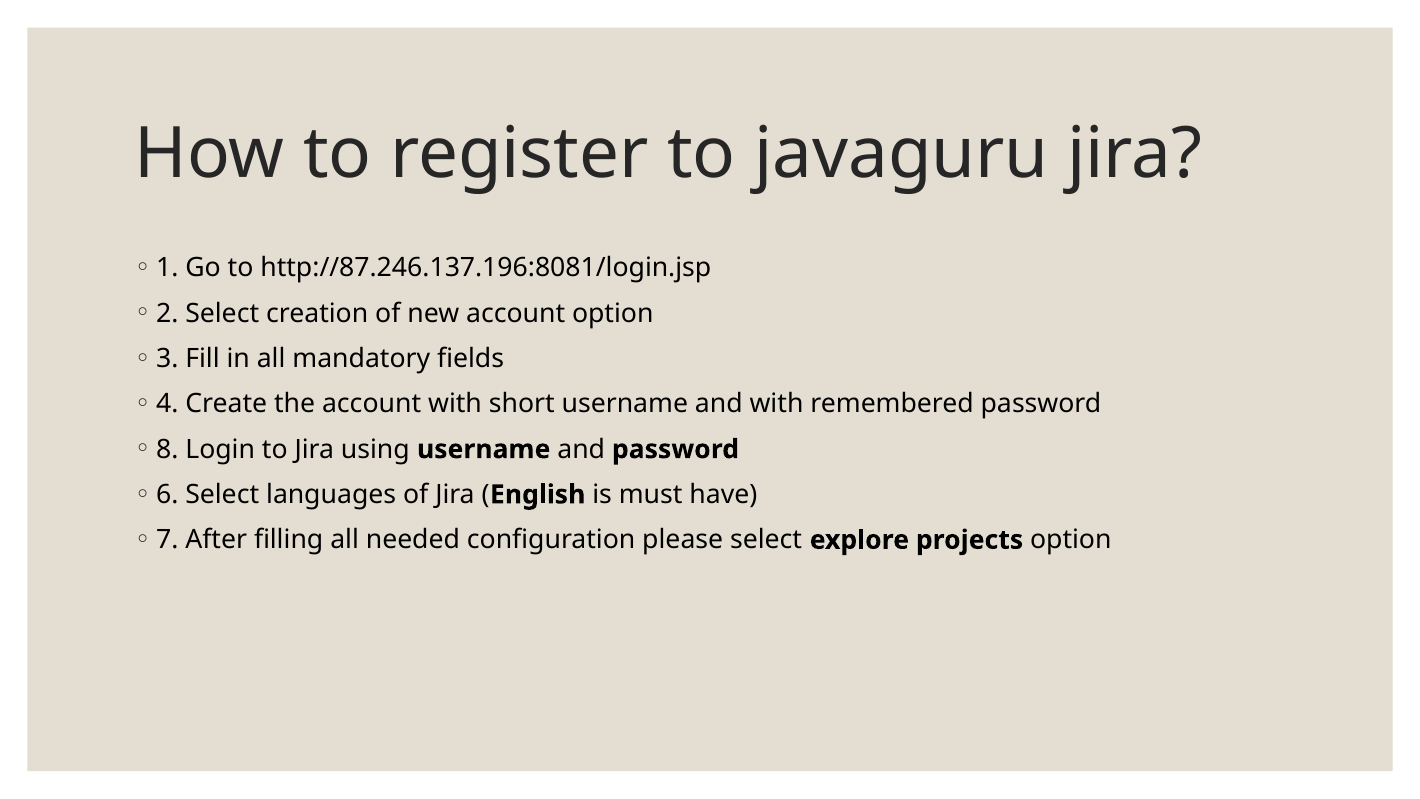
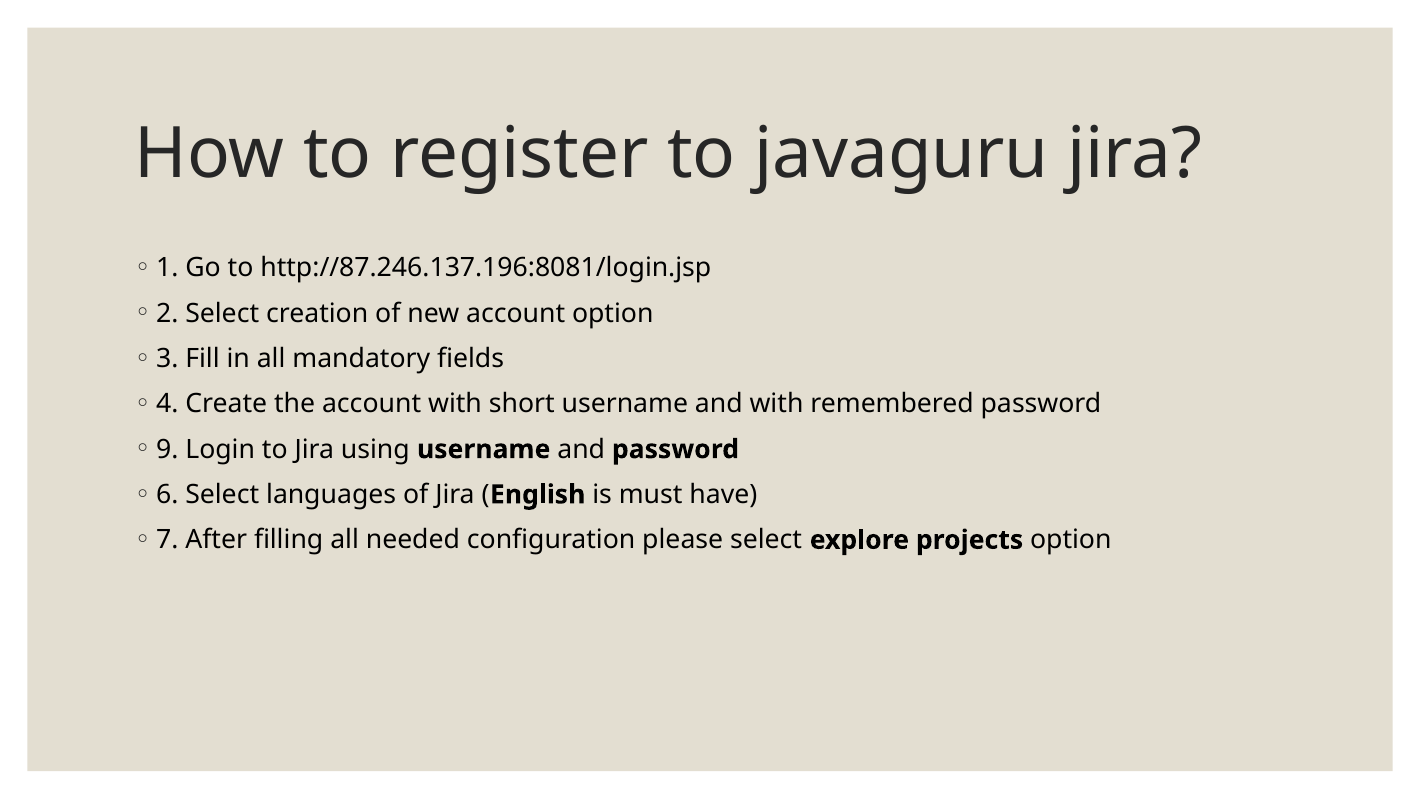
8: 8 -> 9 (167, 449)
